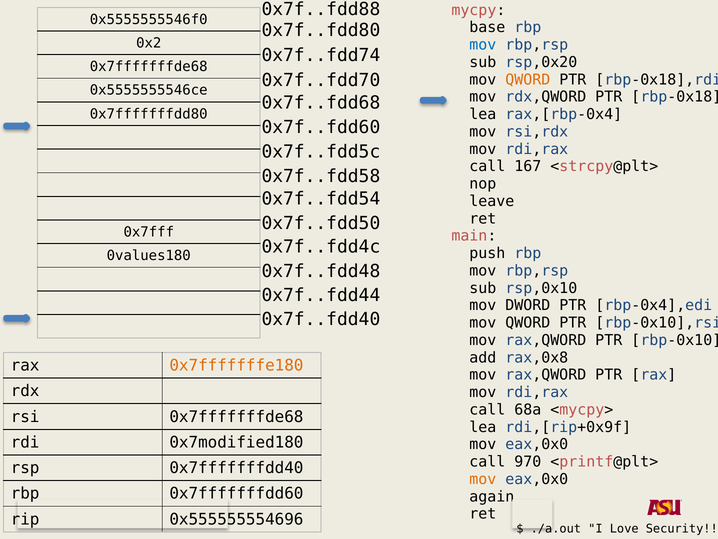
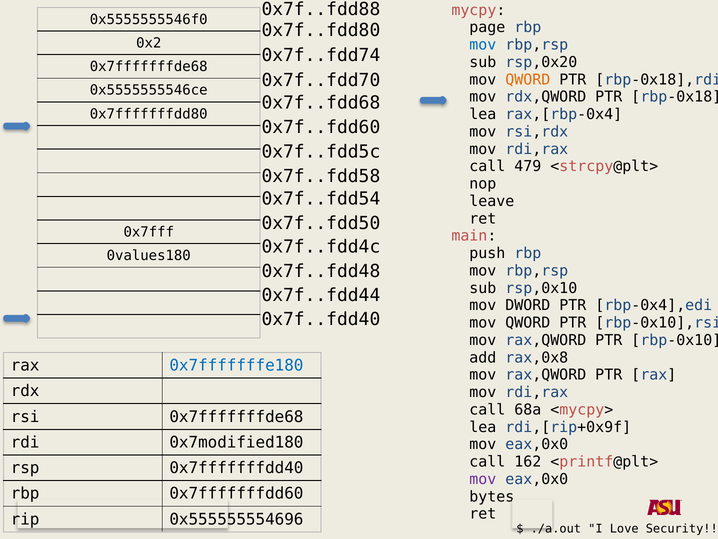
base: base -> page (487, 27)
167: 167 -> 479 (528, 166)
0x7fffffffe180 colour: orange -> blue (236, 365)
970: 970 -> 162 (528, 461)
mov colour: orange -> purple (483, 479)
again: again -> bytes (492, 496)
